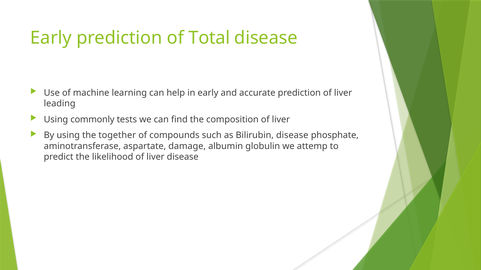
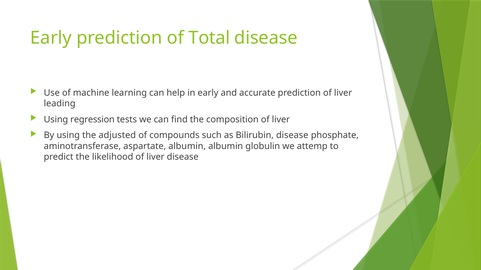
commonly: commonly -> regression (92, 120)
together: together -> adjusted (117, 136)
aspartate damage: damage -> albumin (187, 146)
